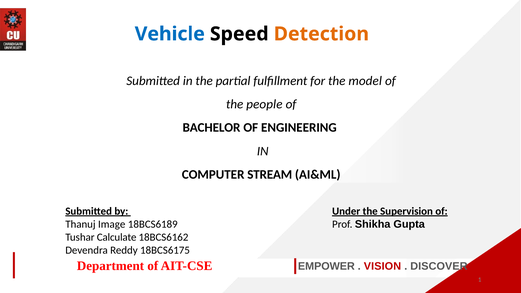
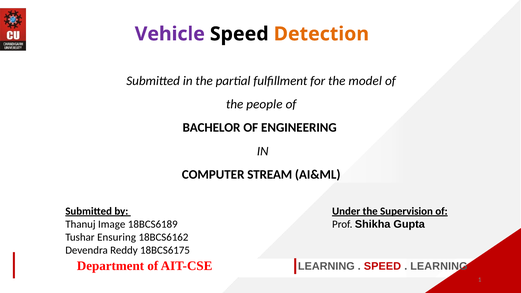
Vehicle colour: blue -> purple (170, 34)
Calculate: Calculate -> Ensuring (117, 237)
EMPOWER: EMPOWER -> LEARNING (326, 266)
VISION: VISION -> SPEED (382, 266)
DISCOVER: DISCOVER -> LEARNING (439, 266)
